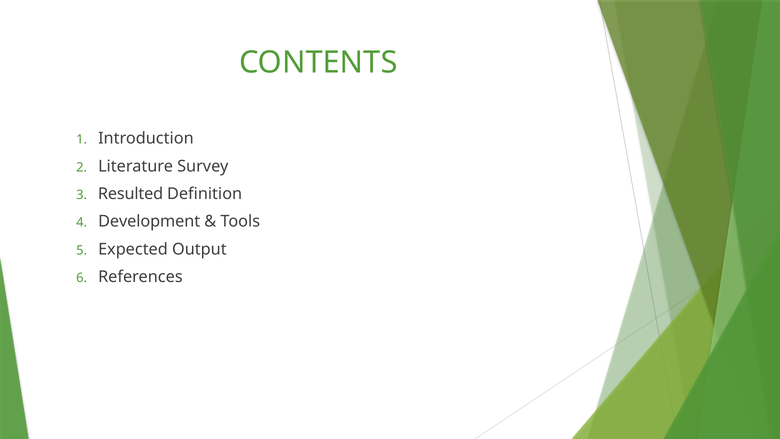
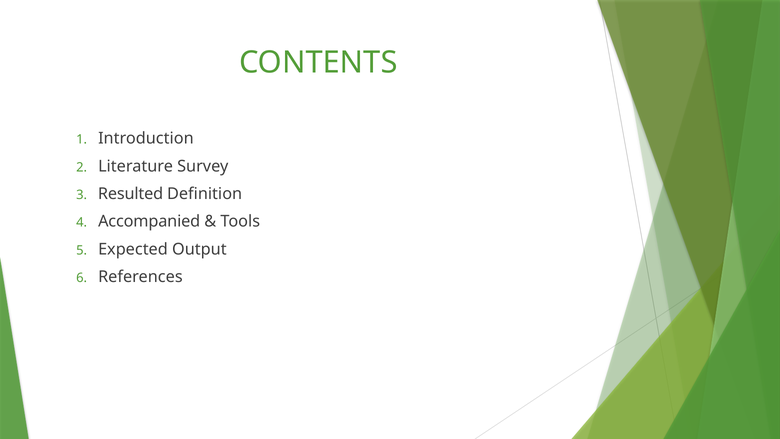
Development: Development -> Accompanied (149, 221)
